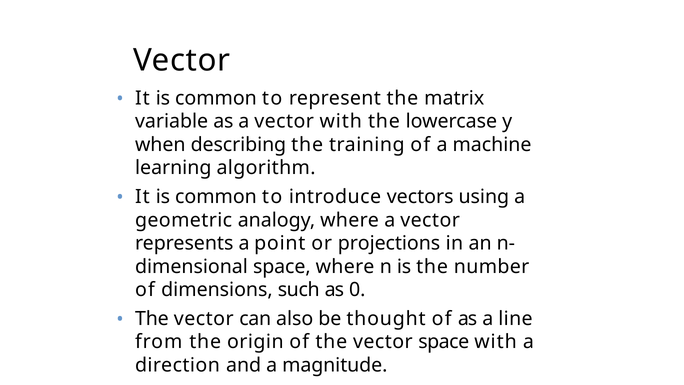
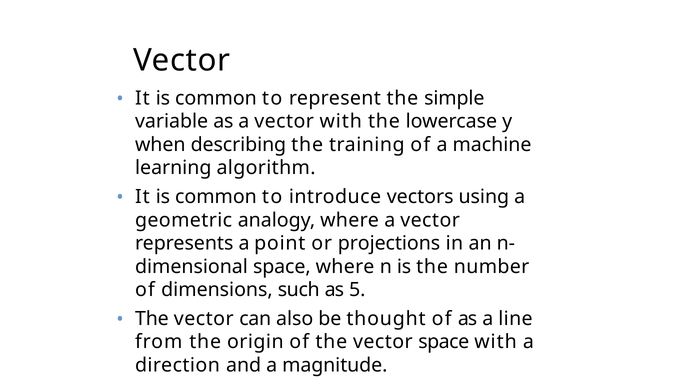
matrix: matrix -> simple (454, 98)
0: 0 -> 5 (357, 290)
